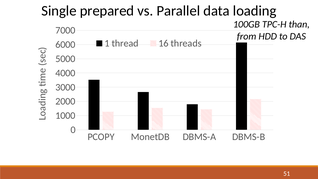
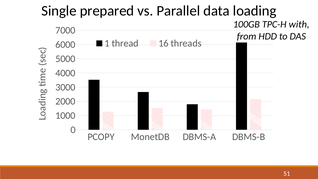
than: than -> with (299, 24)
